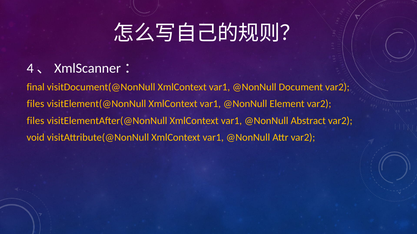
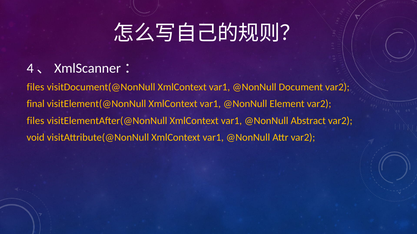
final: final -> files (35, 87)
files: files -> final (36, 104)
